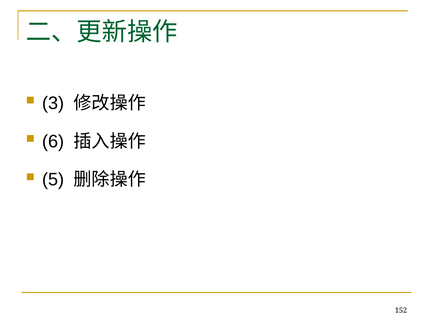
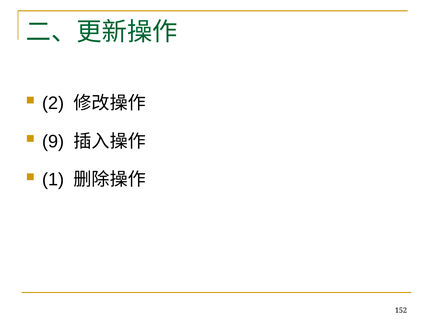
3: 3 -> 2 (53, 103)
6: 6 -> 9 (53, 141)
5: 5 -> 1 (53, 180)
